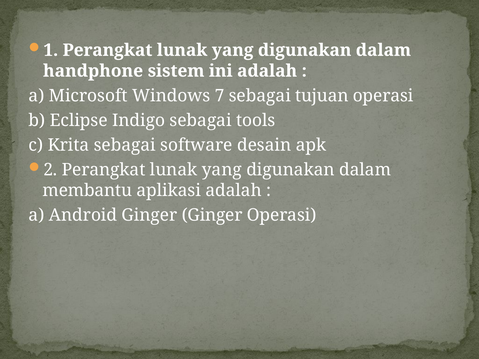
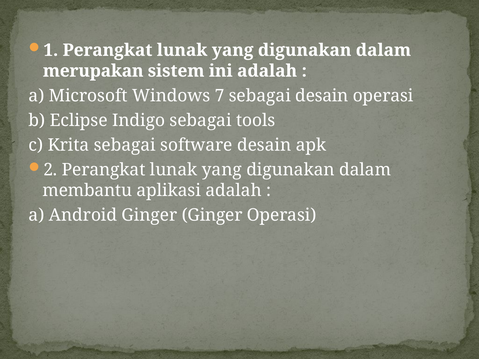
handphone: handphone -> merupakan (93, 71)
sebagai tujuan: tujuan -> desain (322, 96)
